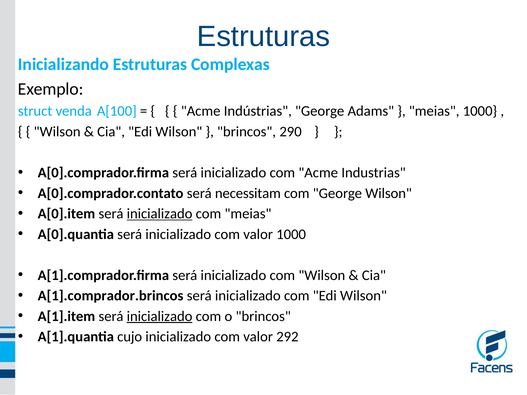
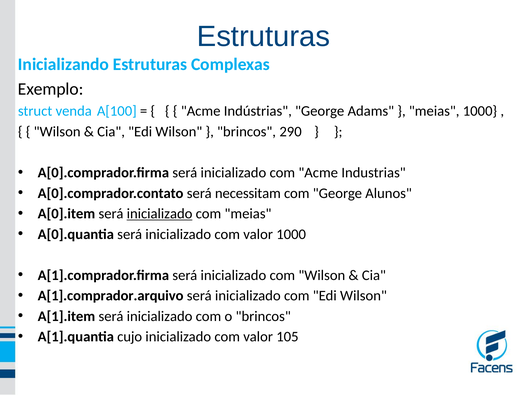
George Wilson: Wilson -> Alunos (389, 193)
A[1].comprador.brincos: A[1].comprador.brincos -> A[1].comprador.arquivo (111, 296)
inicializado underline: present -> none (160, 316)
292: 292 -> 105 (287, 337)
